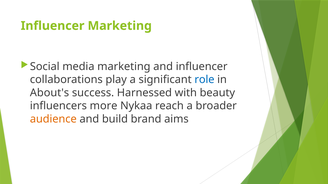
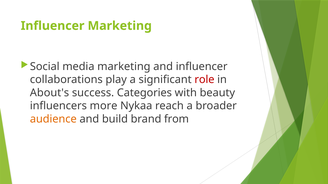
role colour: blue -> red (204, 80)
Harnessed: Harnessed -> Categories (144, 93)
aims: aims -> from (176, 119)
